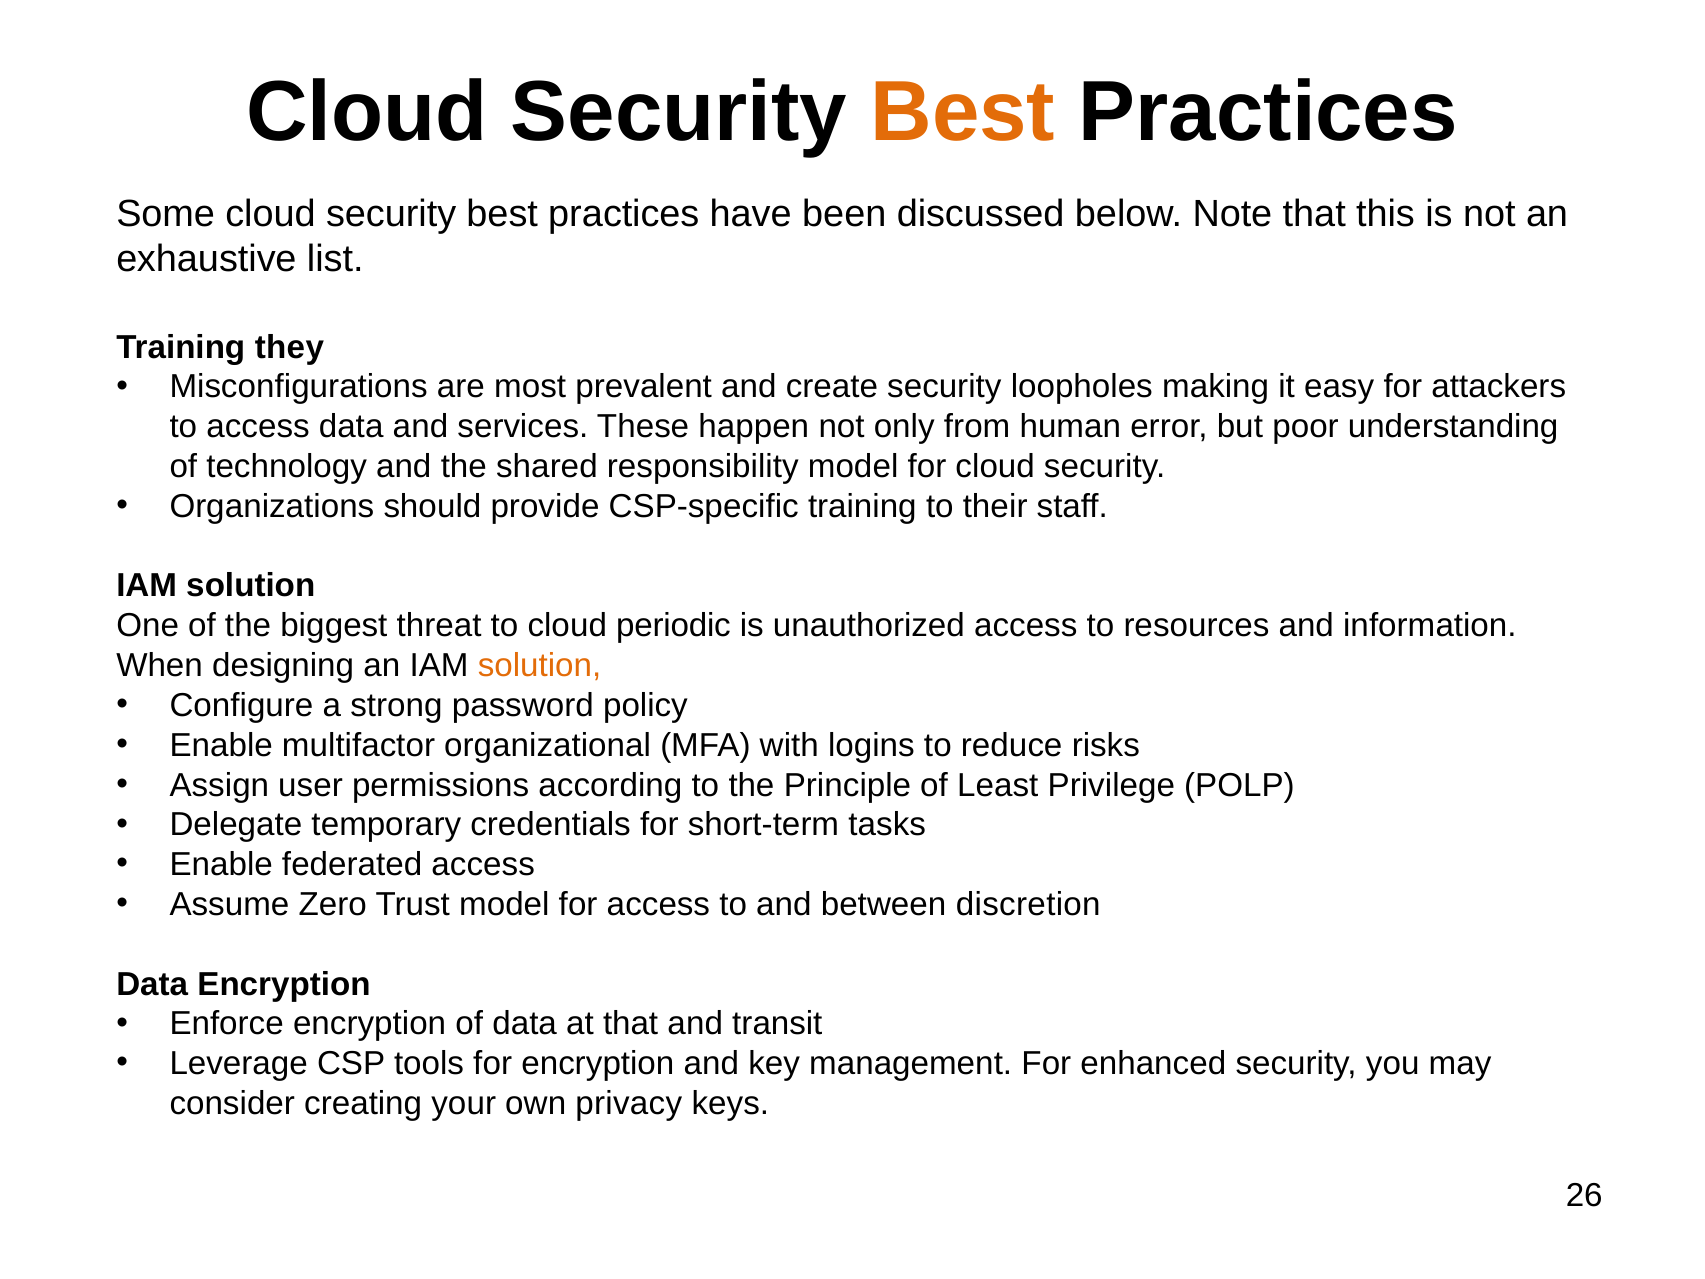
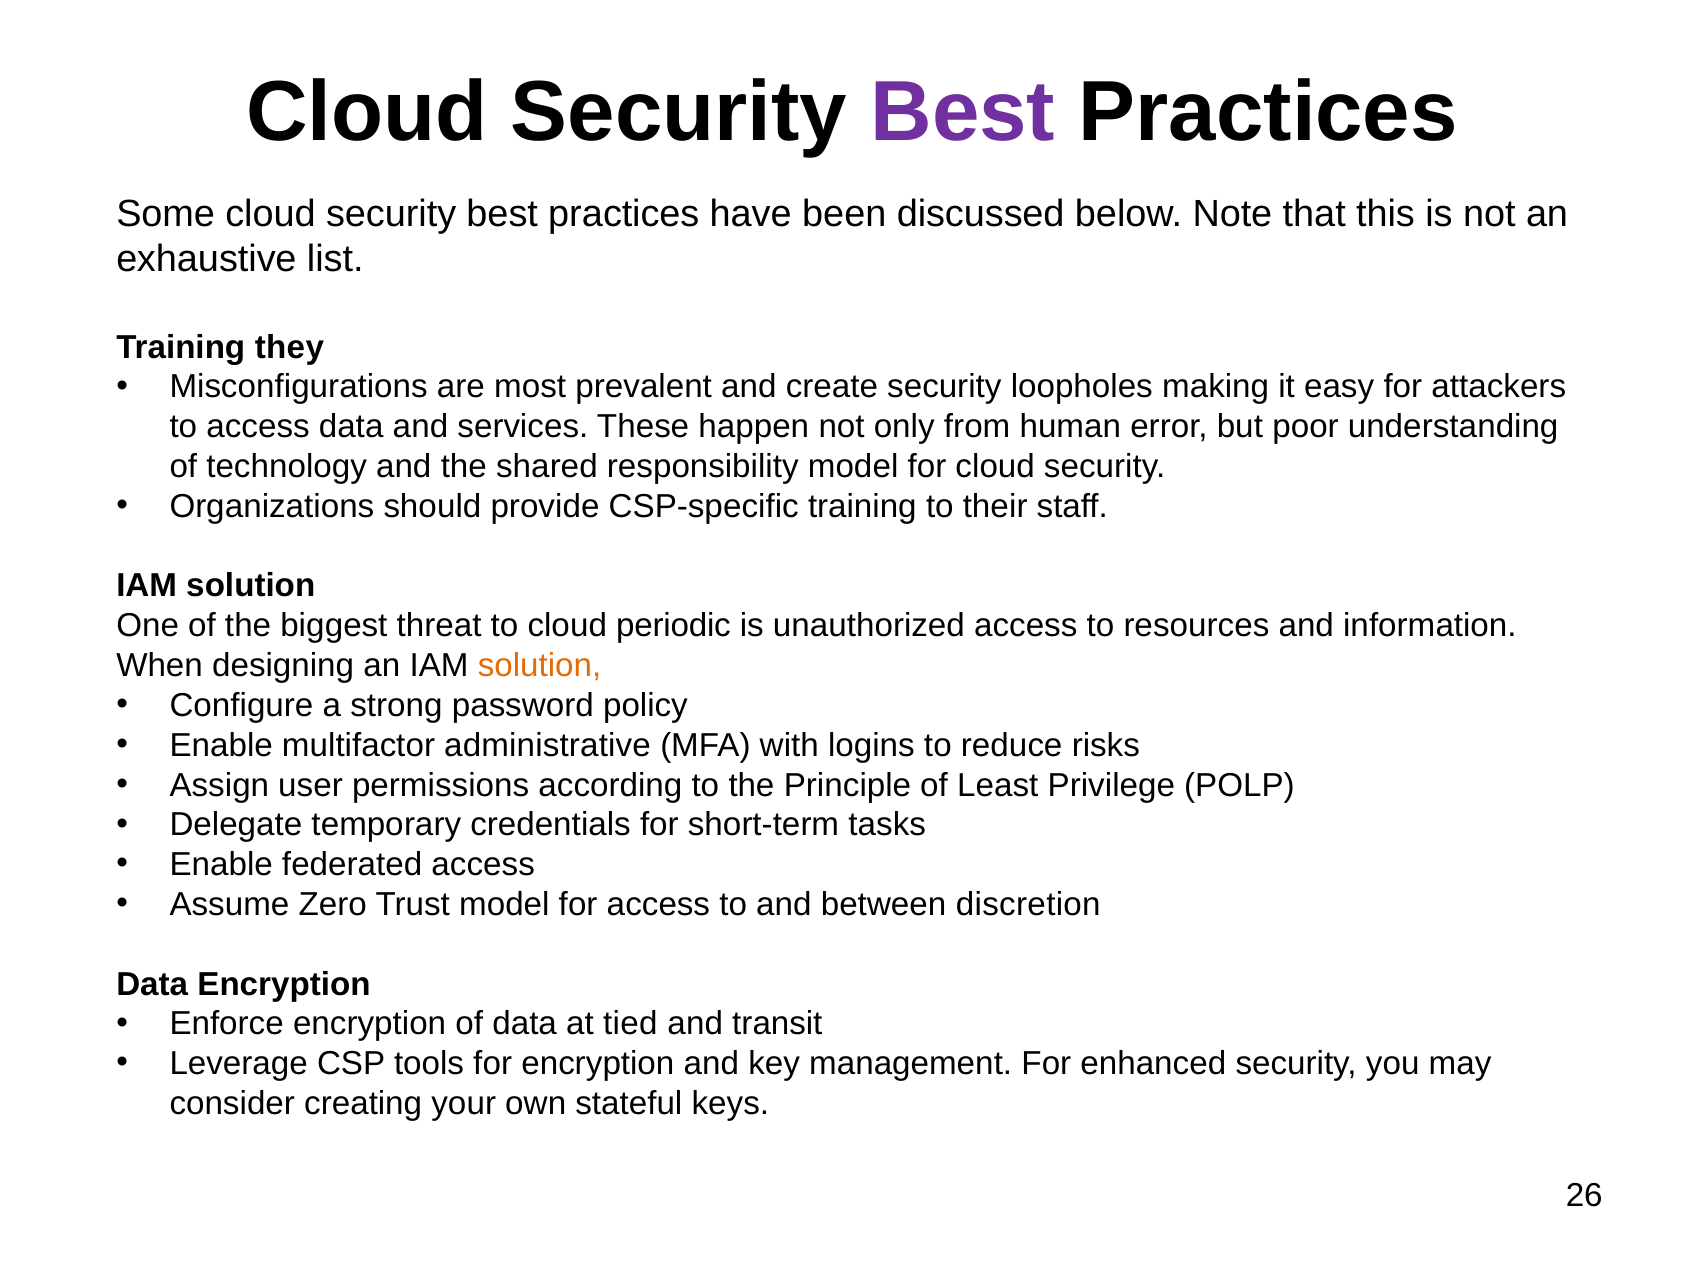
Best colour: orange -> purple (963, 112)
organizational: organizational -> administrative (548, 745)
at that: that -> tied (630, 1024)
privacy: privacy -> stateful (629, 1103)
